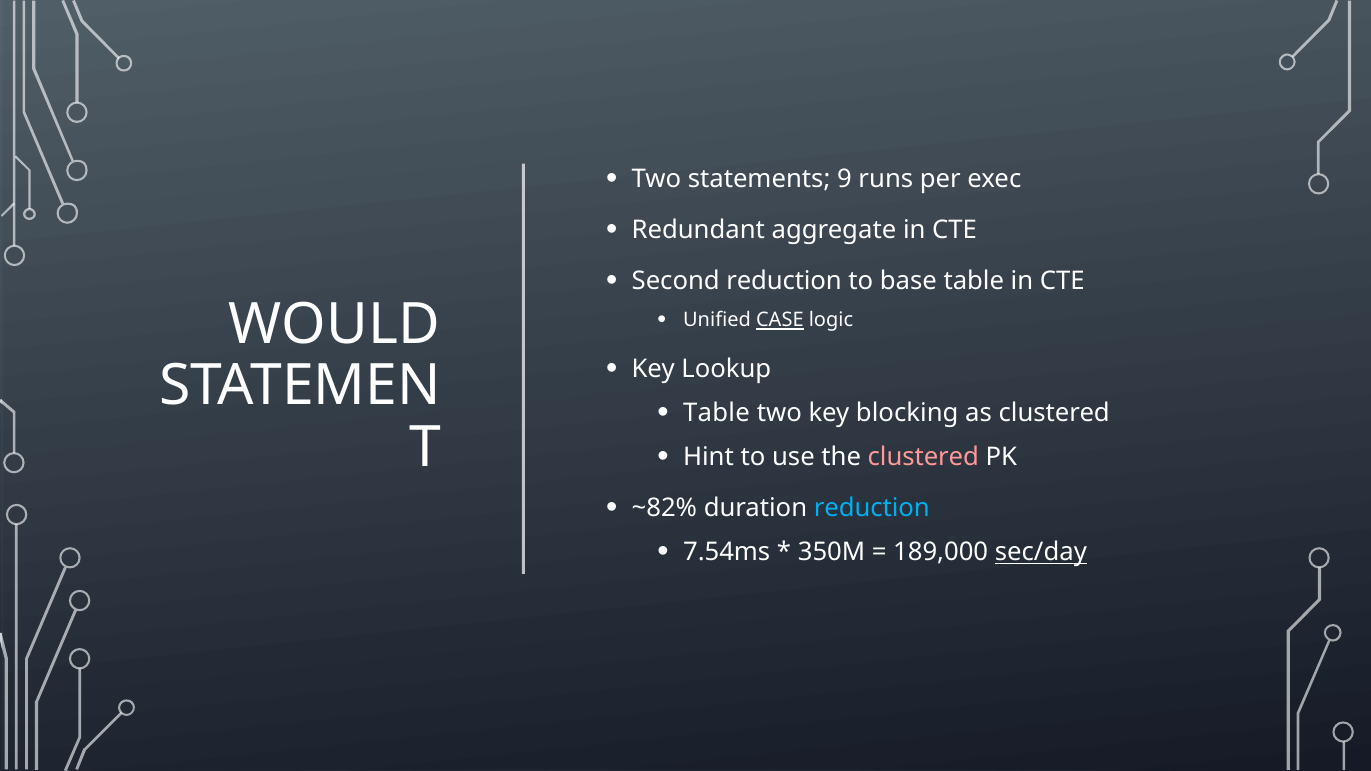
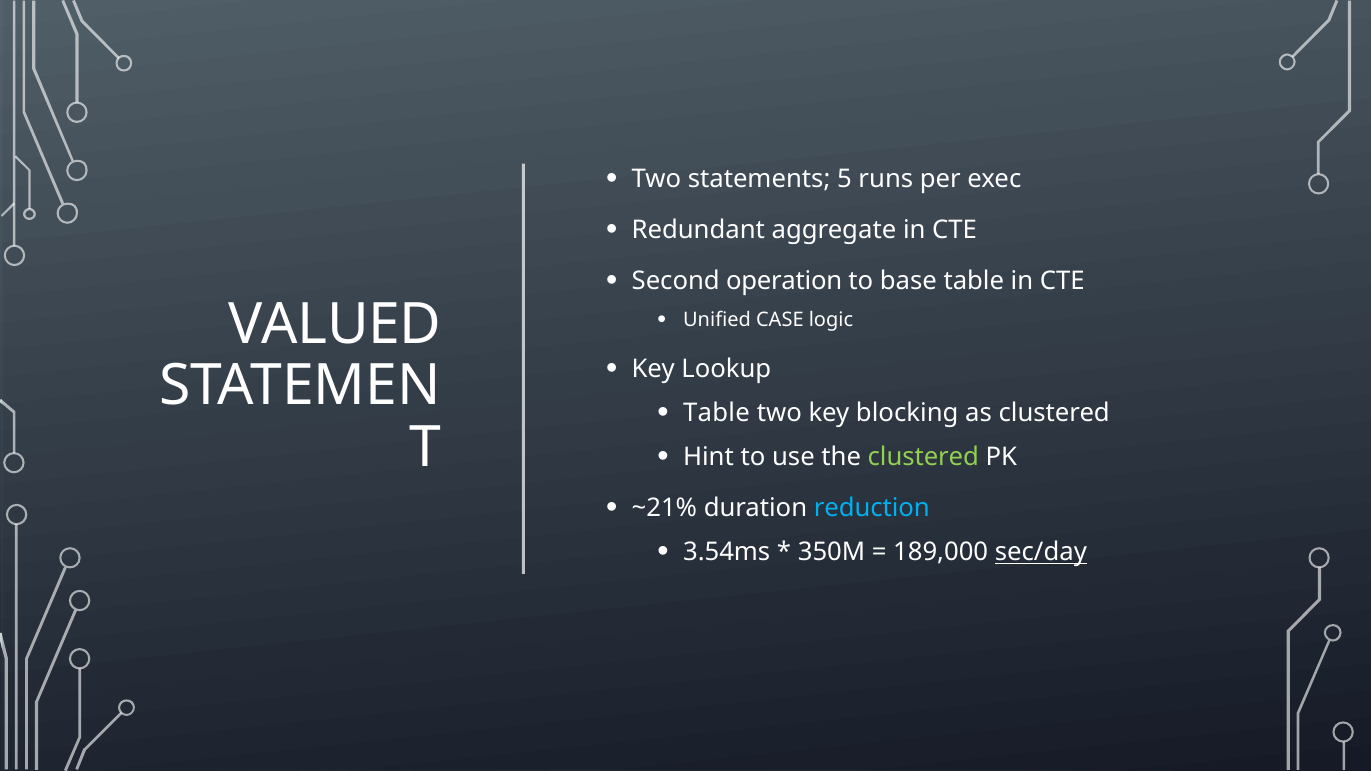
9: 9 -> 5 (844, 179)
Second reduction: reduction -> operation (784, 281)
CASE underline: present -> none (780, 320)
WOULD: WOULD -> VALUED (335, 324)
clustered colour: pink -> light green (923, 457)
~82%: ~82% -> ~21% (664, 508)
7.54ms: 7.54ms -> 3.54ms (727, 552)
